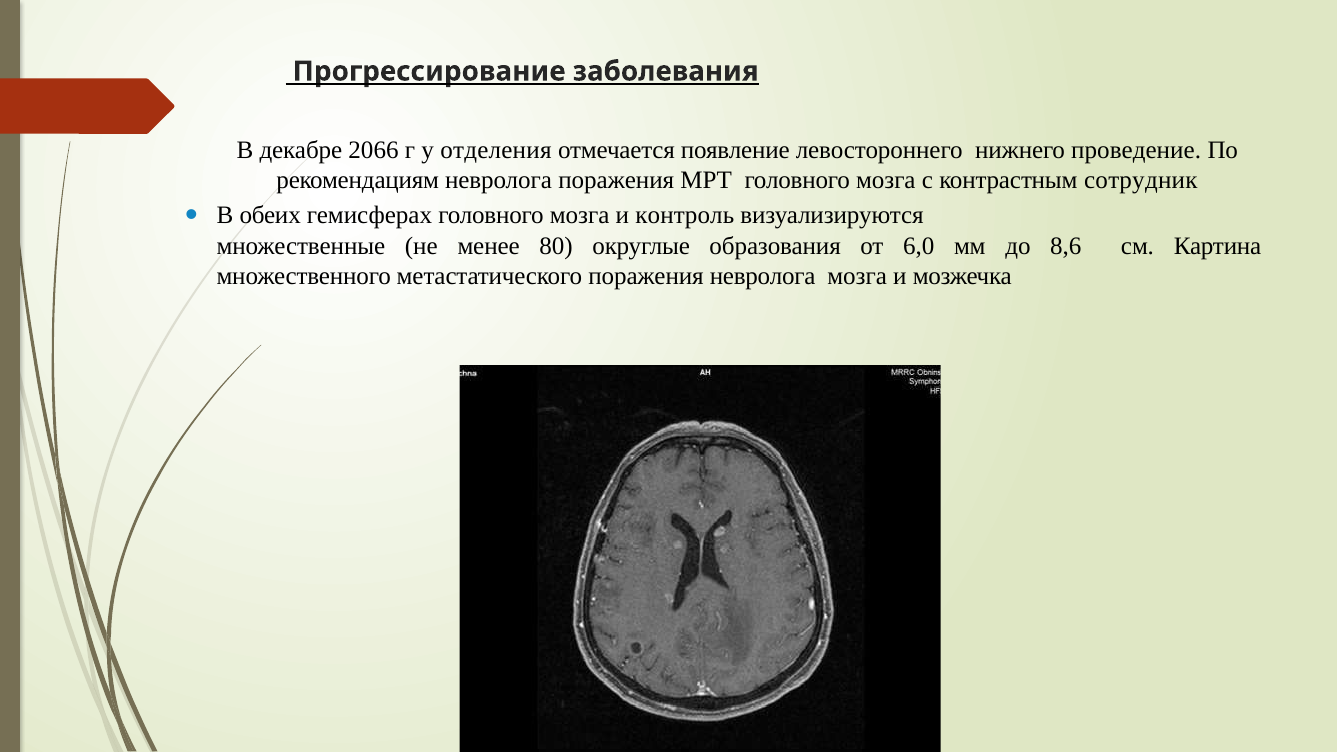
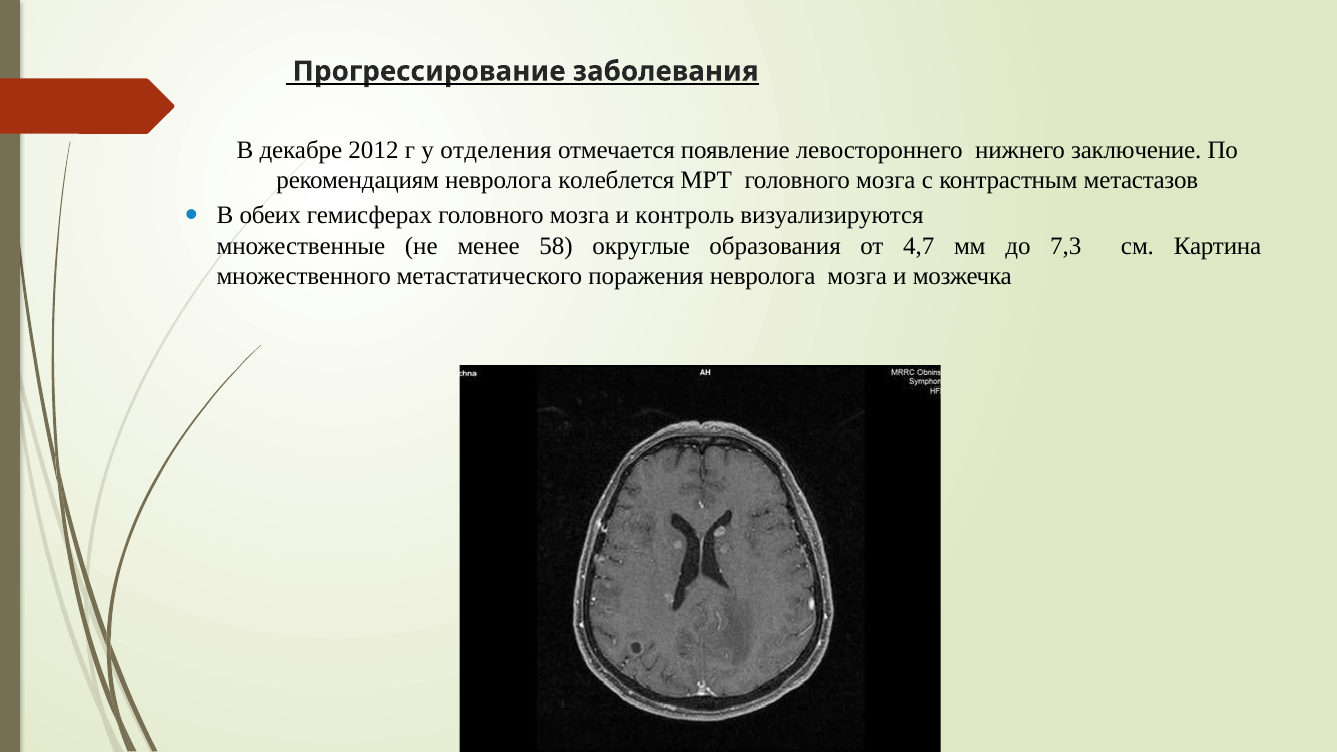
2066: 2066 -> 2012 (374, 151)
проведение: проведение -> заключение (1136, 151)
невролога поражения: поражения -> колеблется (616, 180)
сотрудник: сотрудник -> метастазов (1141, 180)
80: 80 -> 58 (556, 246)
6,0: 6,0 -> 4,7 (919, 246)
8,6: 8,6 -> 7,3 (1066, 246)
